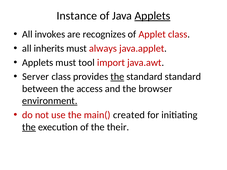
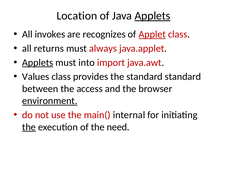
Instance: Instance -> Location (77, 16)
Applet underline: none -> present (152, 34)
inherits: inherits -> returns (49, 49)
Applets underline: none -> present (38, 63)
tool: tool -> into (87, 63)
Server: Server -> Values (36, 77)
the underline: present -> none (117, 77)
created: created -> internal (129, 115)
their: their -> need (118, 127)
